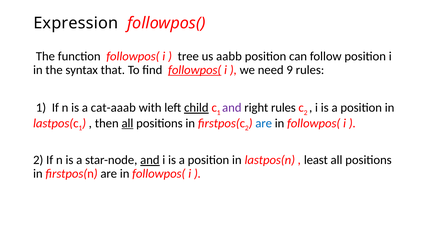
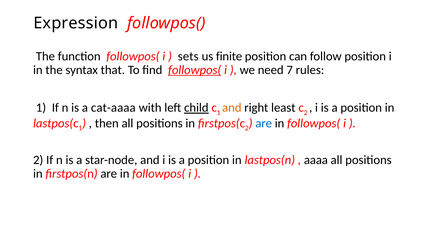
tree: tree -> sets (188, 56)
aabb: aabb -> finite (229, 56)
9: 9 -> 7 (290, 70)
cat-aaab: cat-aaab -> cat-aaaa (113, 108)
and colour: purple -> orange (232, 108)
right rules: rules -> least (283, 108)
all underline: present -> none (127, 123)
and underline: present -> none (150, 160)
least: least -> aaaa (316, 160)
